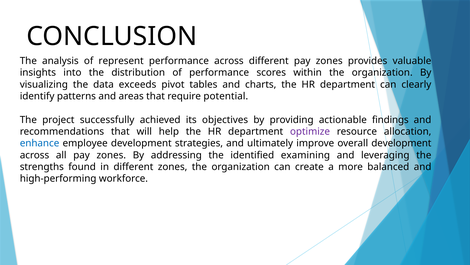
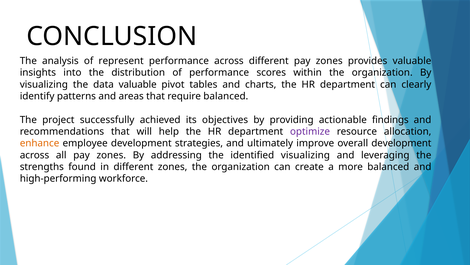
data exceeds: exceeds -> valuable (138, 84)
require potential: potential -> balanced (226, 96)
enhance colour: blue -> orange (40, 143)
identified examining: examining -> visualizing (305, 155)
